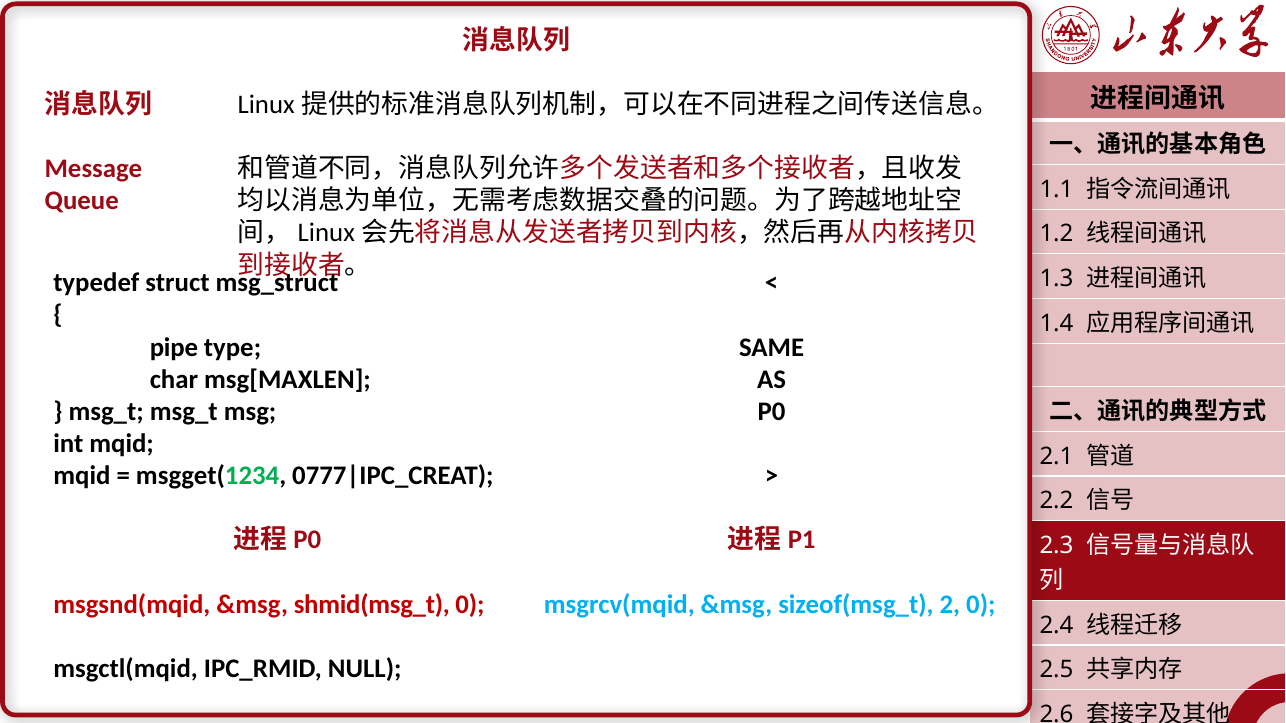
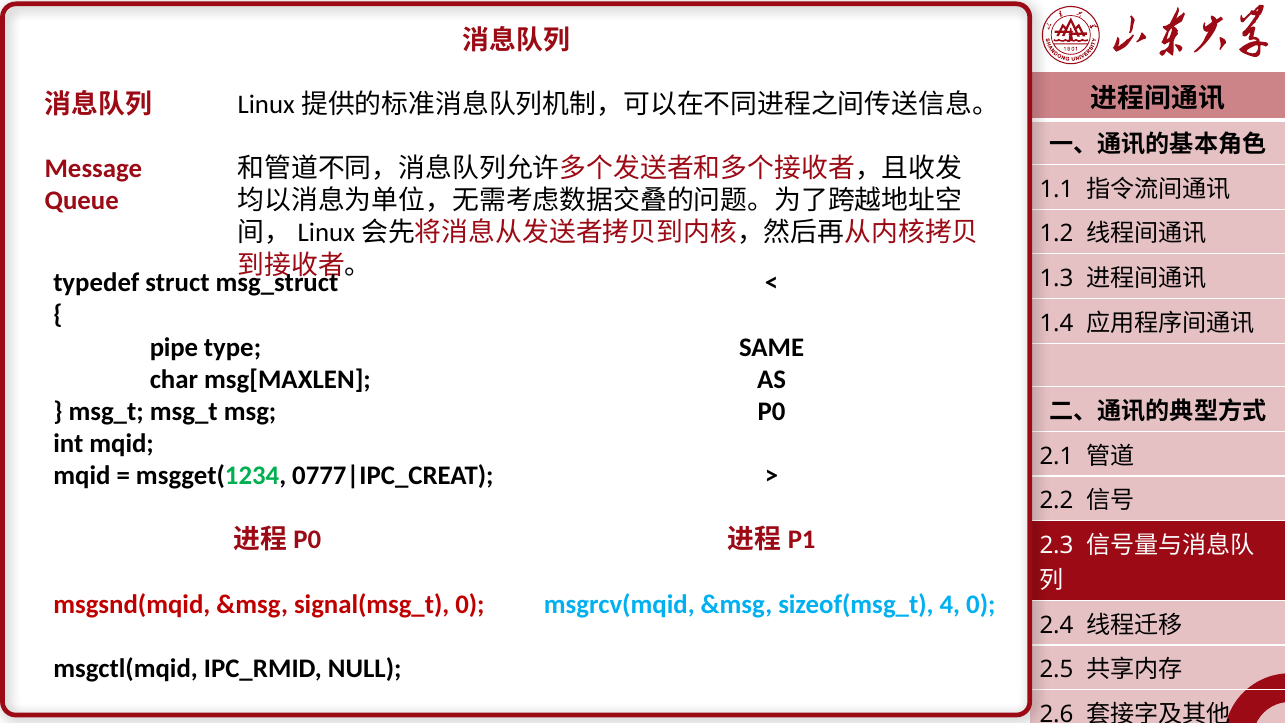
shmid(msg_t: shmid(msg_t -> signal(msg_t (372, 605)
2: 2 -> 4 (950, 605)
